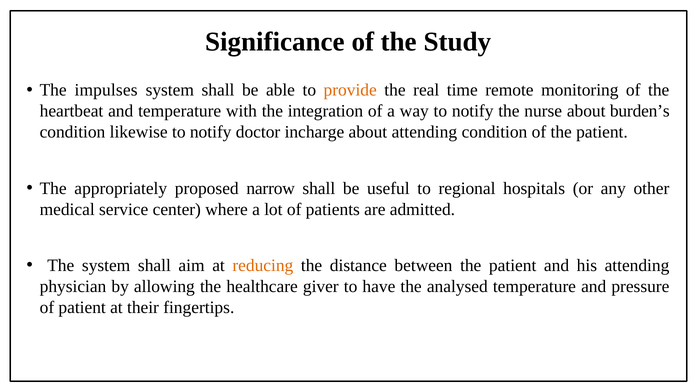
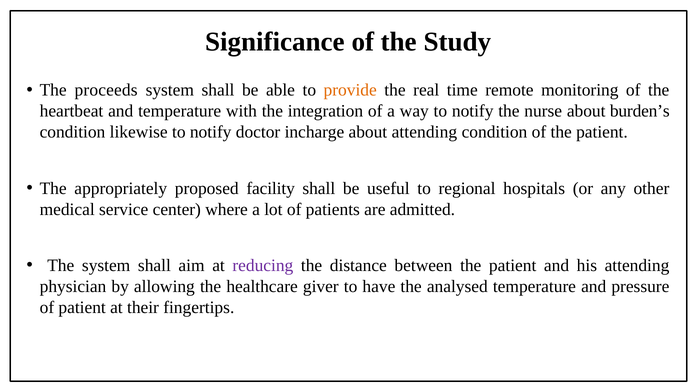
impulses: impulses -> proceeds (106, 90)
narrow: narrow -> facility (271, 188)
reducing colour: orange -> purple (263, 266)
